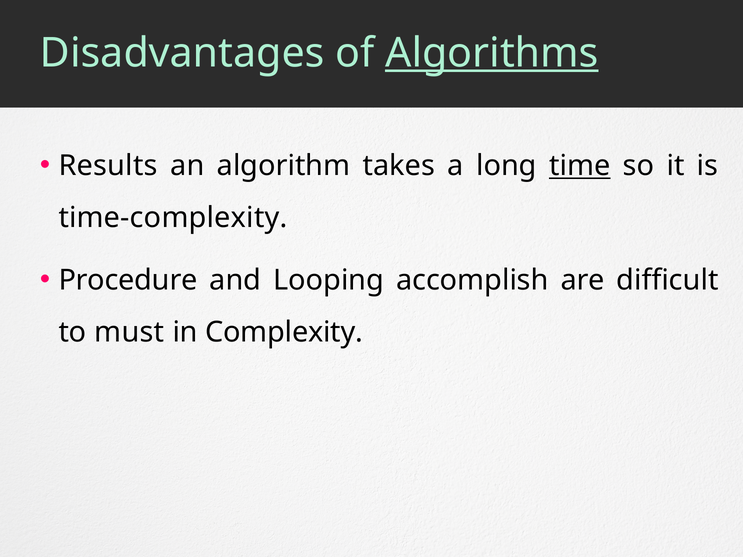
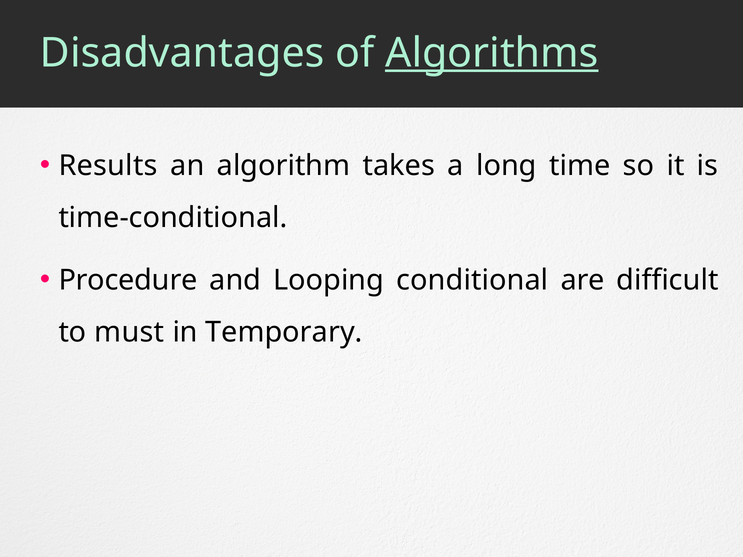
time underline: present -> none (580, 166)
time-complexity: time-complexity -> time-conditional (173, 218)
accomplish: accomplish -> conditional (472, 280)
Complexity: Complexity -> Temporary (284, 332)
